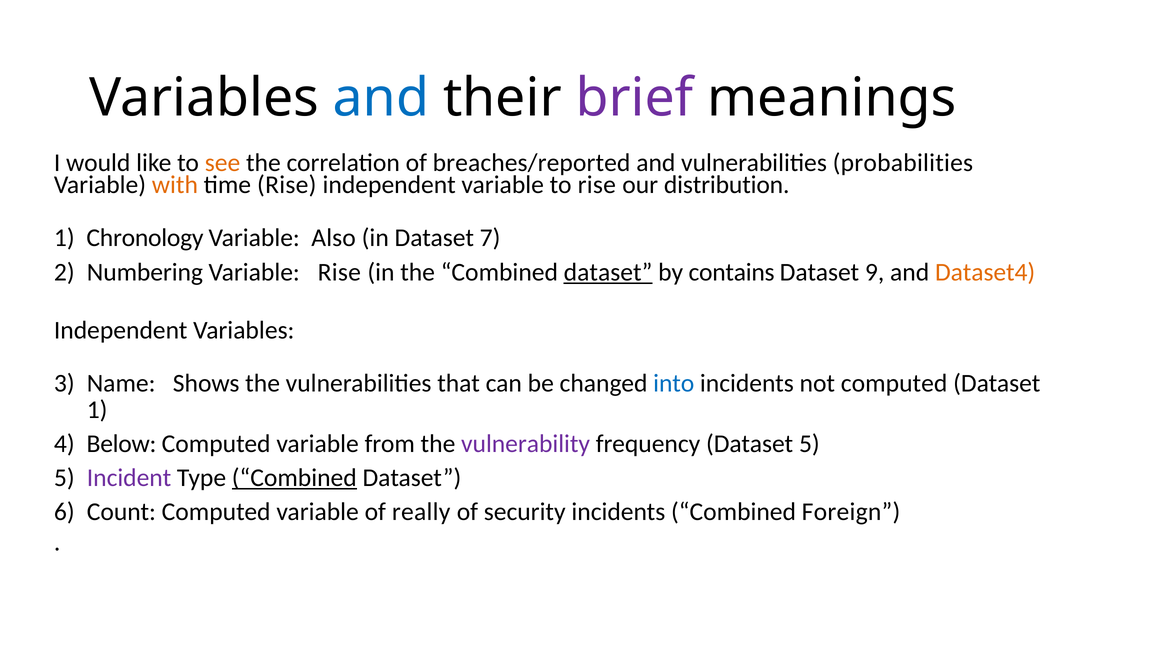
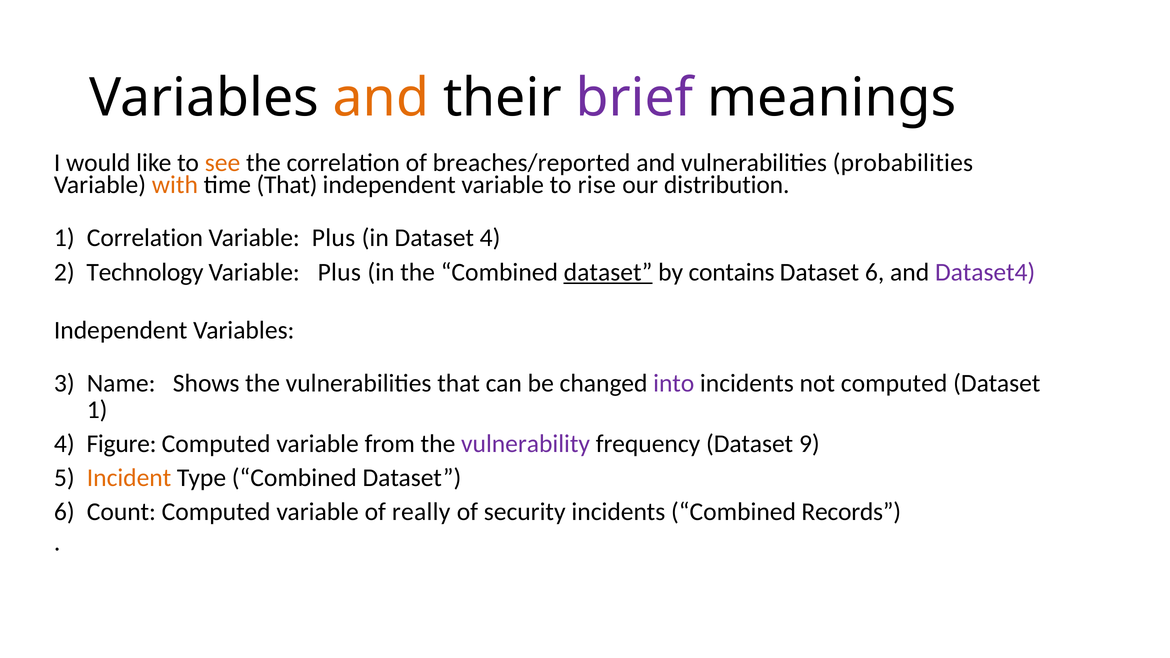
and colour: blue -> orange (381, 98)
time Rise: Rise -> That (287, 185)
1 Chronology: Chronology -> Correlation (145, 238)
Also: Also -> Plus (334, 238)
Dataset 7: 7 -> 4 (490, 238)
Numbering: Numbering -> Technology (145, 272)
Rise: Rise -> Plus (339, 272)
9: 9 -> 6 (875, 272)
Dataset4 colour: orange -> purple (985, 272)
into colour: blue -> purple (674, 384)
Below: Below -> Figure (122, 444)
Dataset 5: 5 -> 9 (809, 444)
Incident colour: purple -> orange (129, 478)
Combined underline: present -> none (294, 478)
Foreign: Foreign -> Records (851, 512)
